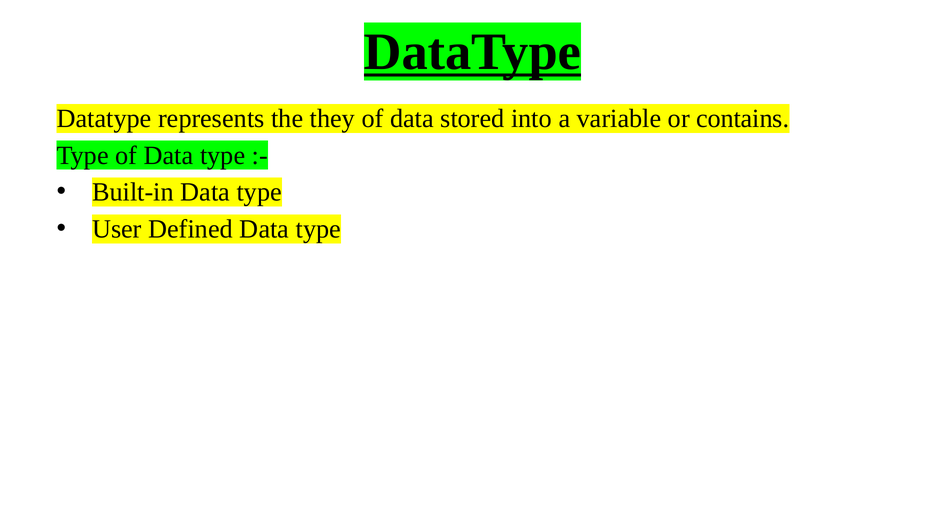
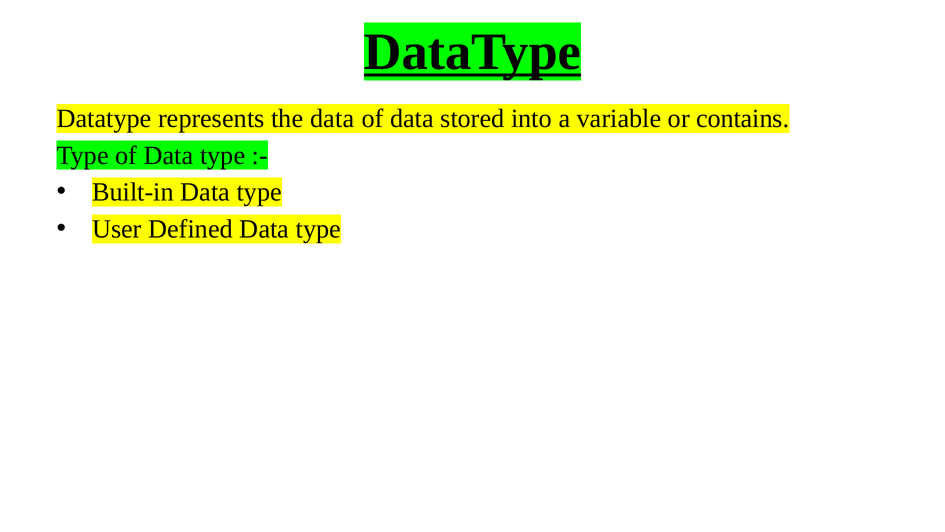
the they: they -> data (332, 118)
